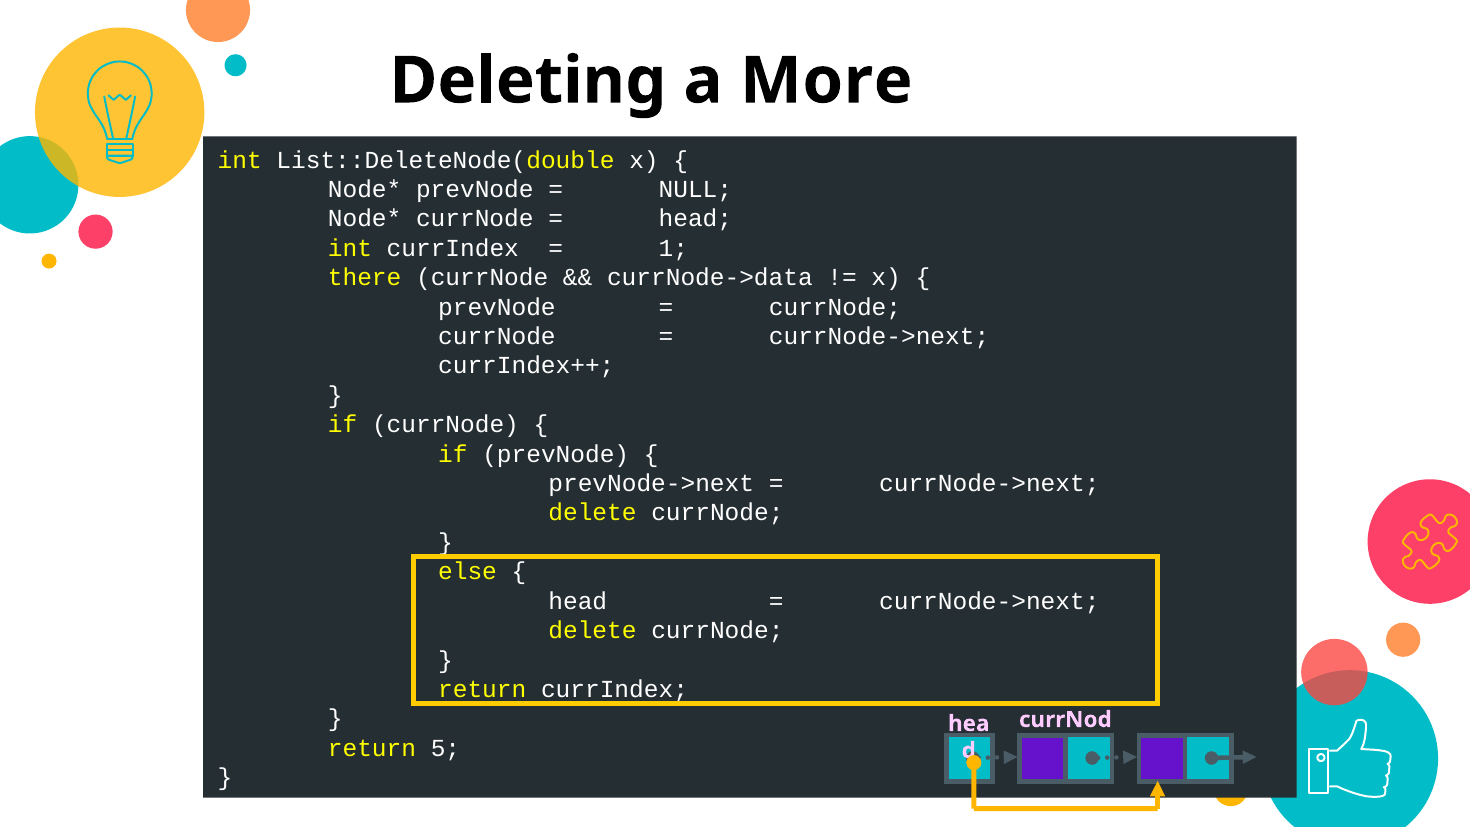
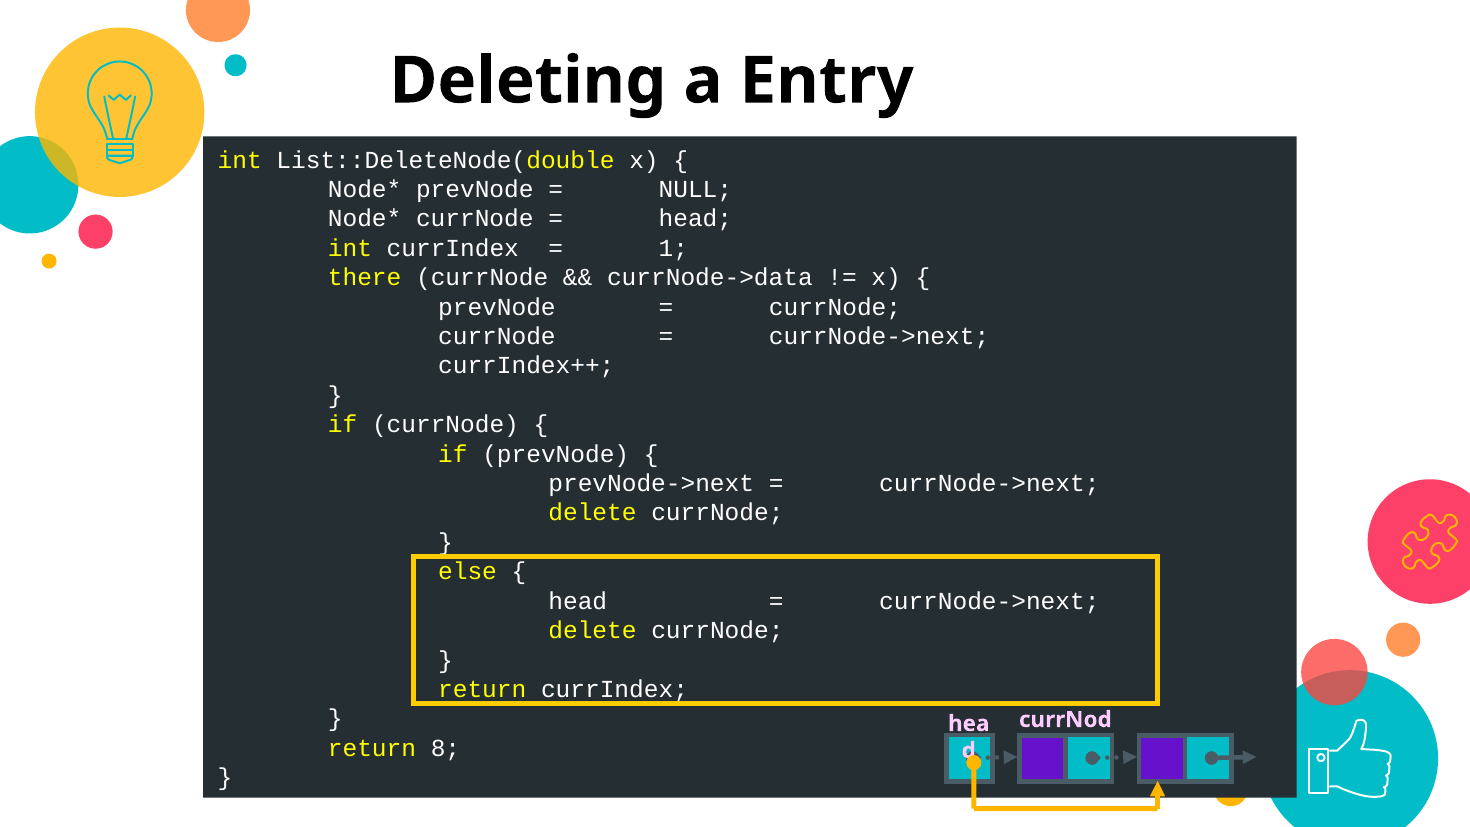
More: More -> Entry (827, 81)
5: 5 -> 8 (445, 748)
